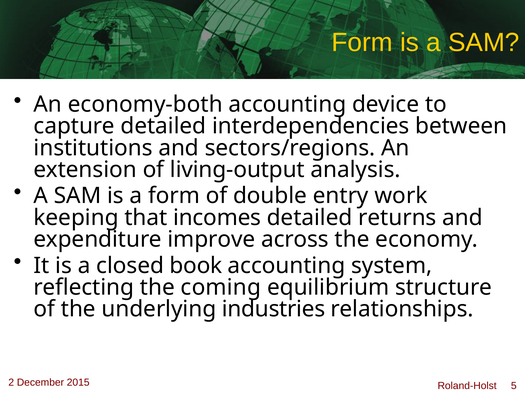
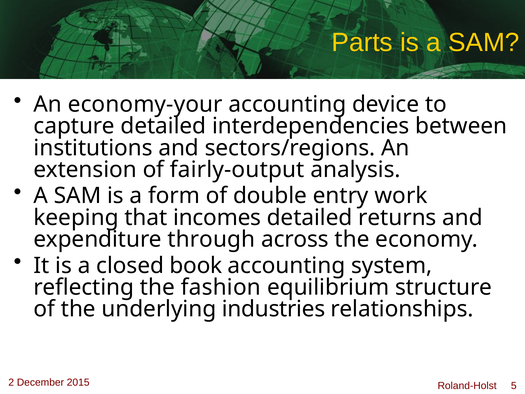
Form: Form -> Parts (362, 43)
economy-both: economy-both -> economy-your (145, 104)
living-output: living-output -> fairly-output (237, 170)
improve: improve -> through (211, 239)
coming: coming -> fashion (221, 287)
